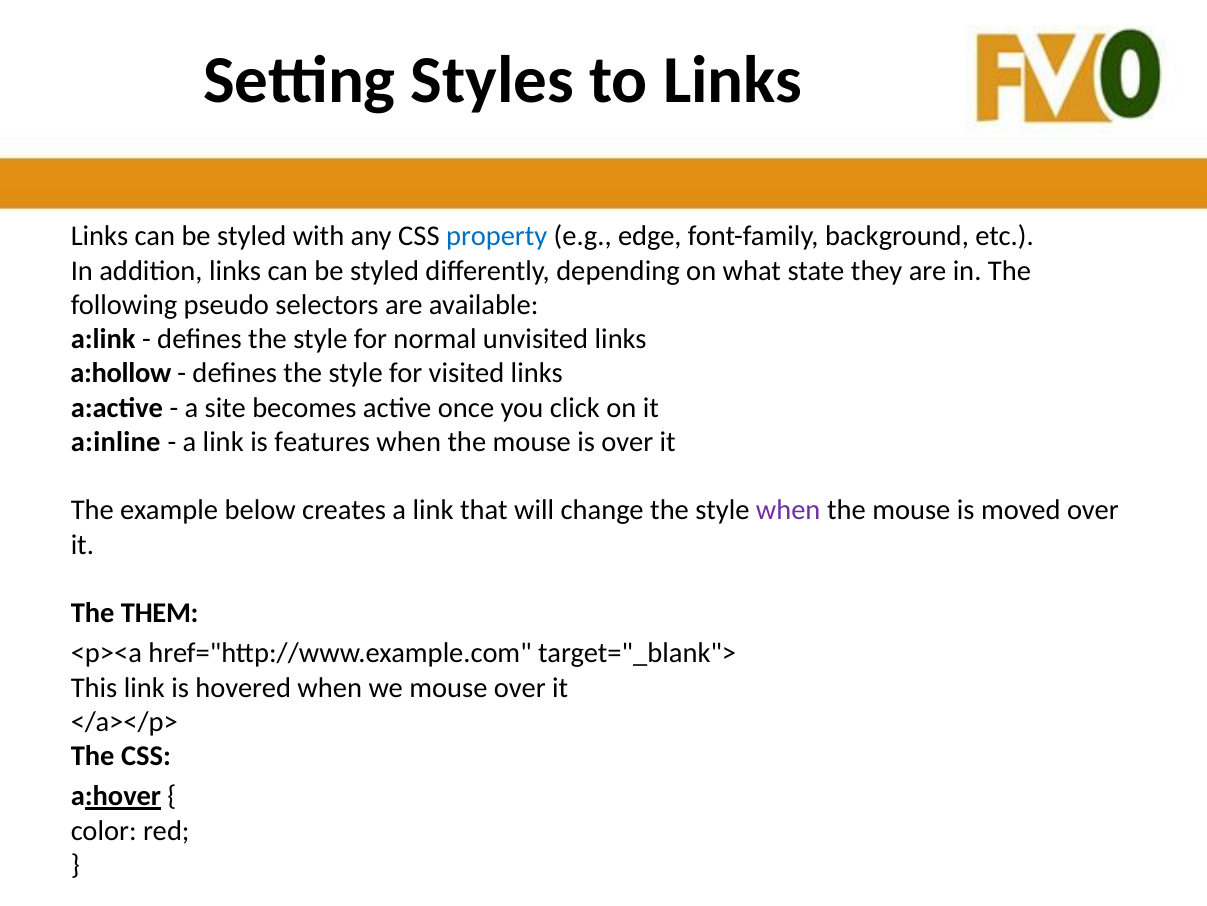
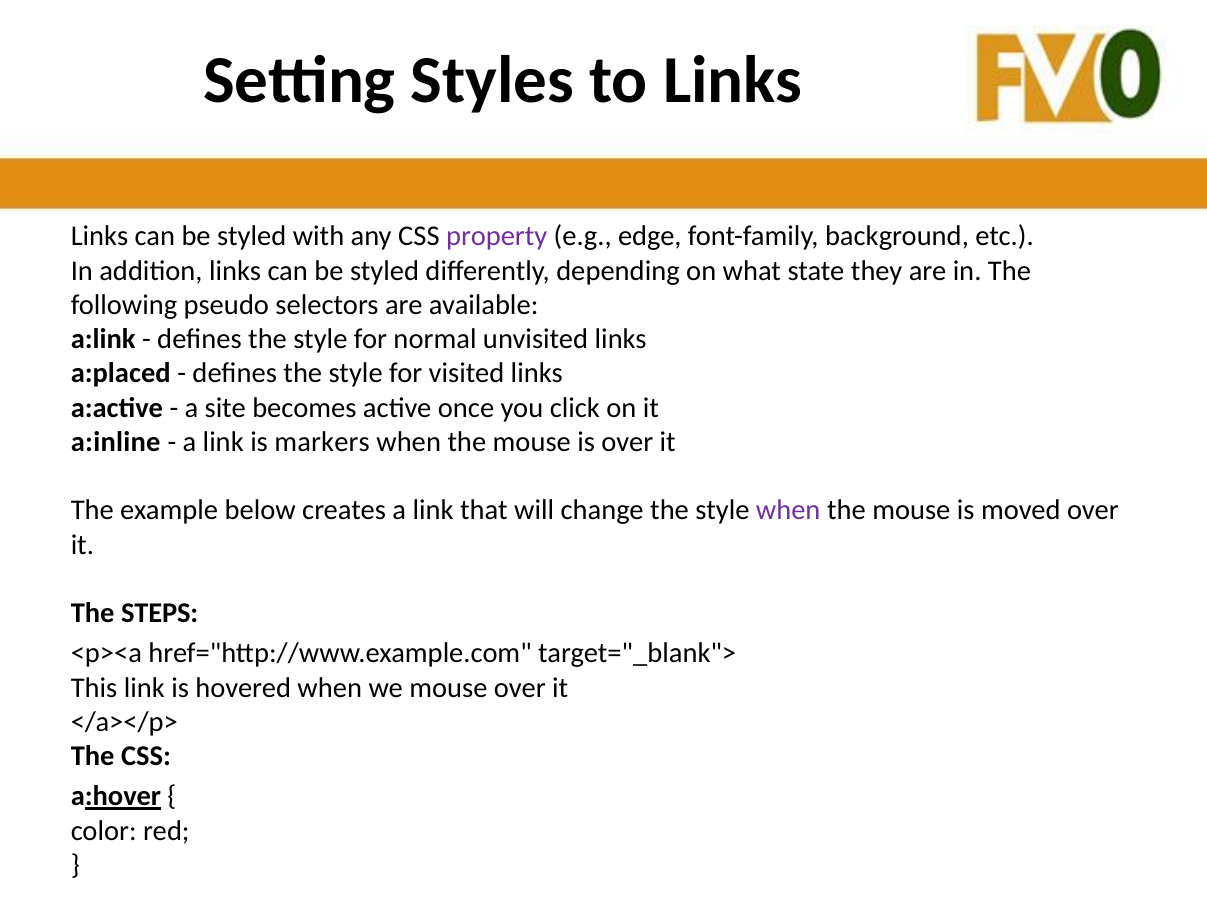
property colour: blue -> purple (497, 236)
a:hollow: a:hollow -> a:placed (121, 373)
features: features -> markers (322, 442)
THEM: THEM -> STEPS (160, 613)
